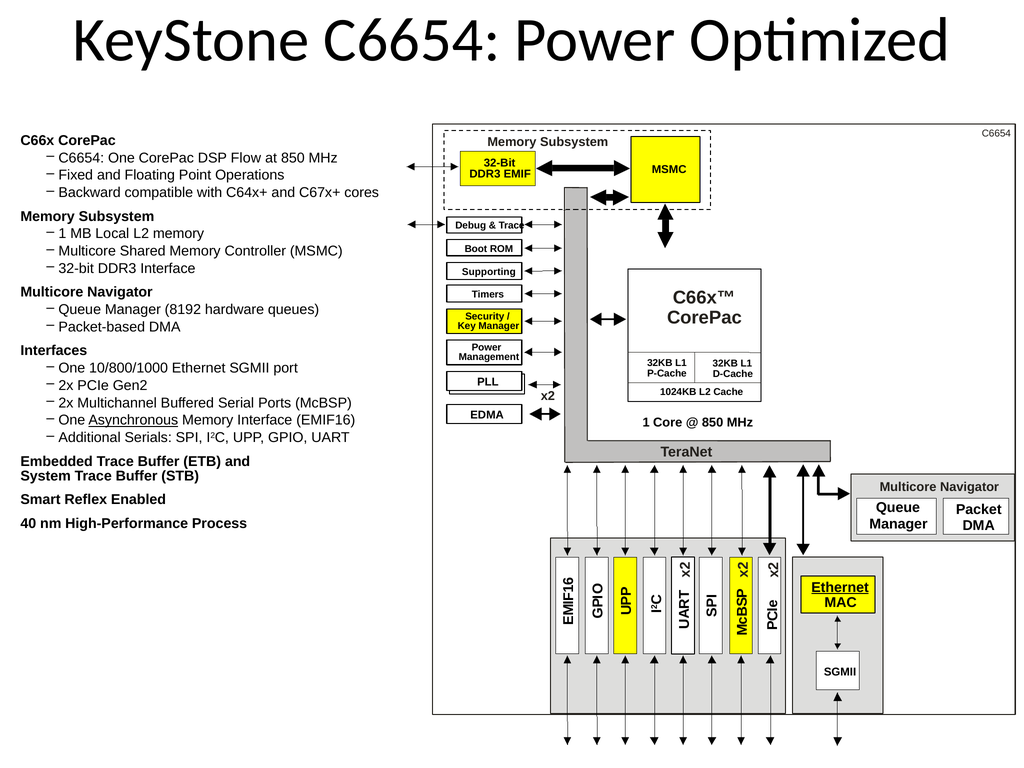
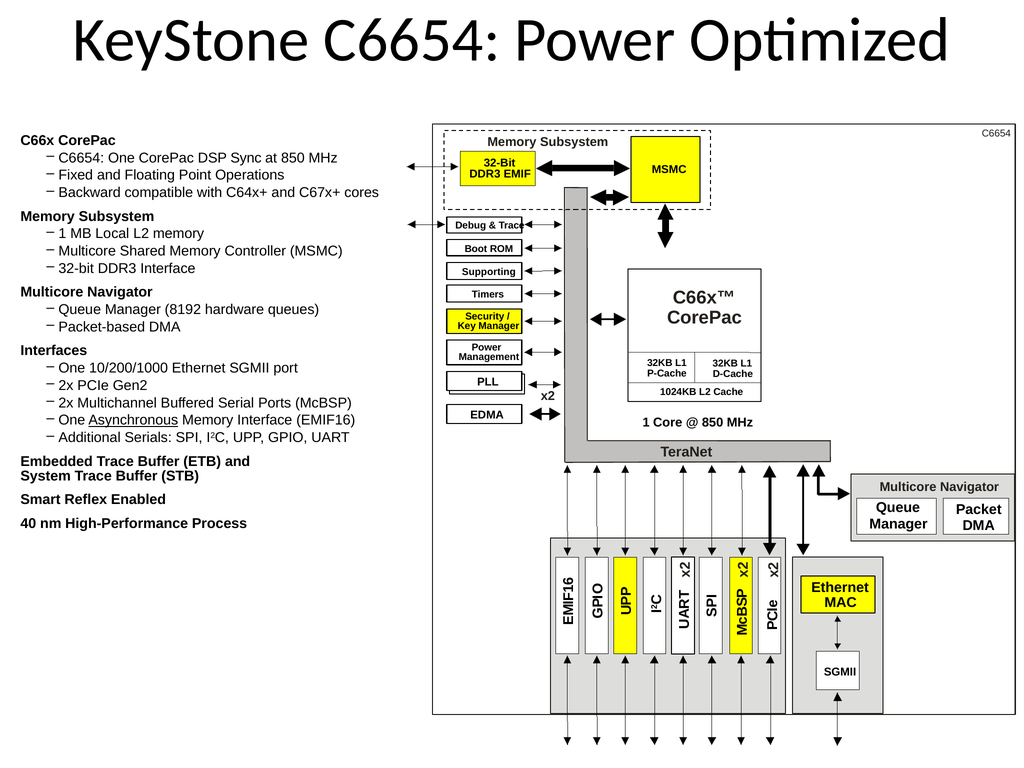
Flow: Flow -> Sync (246, 158)
10/800/1000: 10/800/1000 -> 10/200/1000 (129, 368)
Ethernet underline: present -> none (840, 587)
